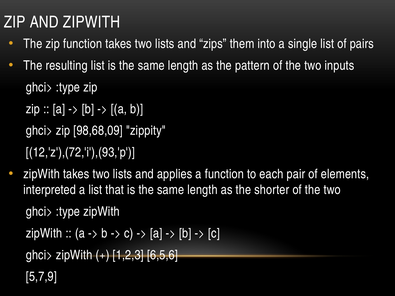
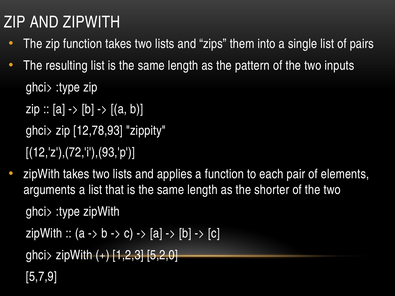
98,68,09: 98,68,09 -> 12,78,93 (98, 131)
interpreted: interpreted -> arguments (50, 190)
6,5,6: 6,5,6 -> 5,2,0 (162, 255)
